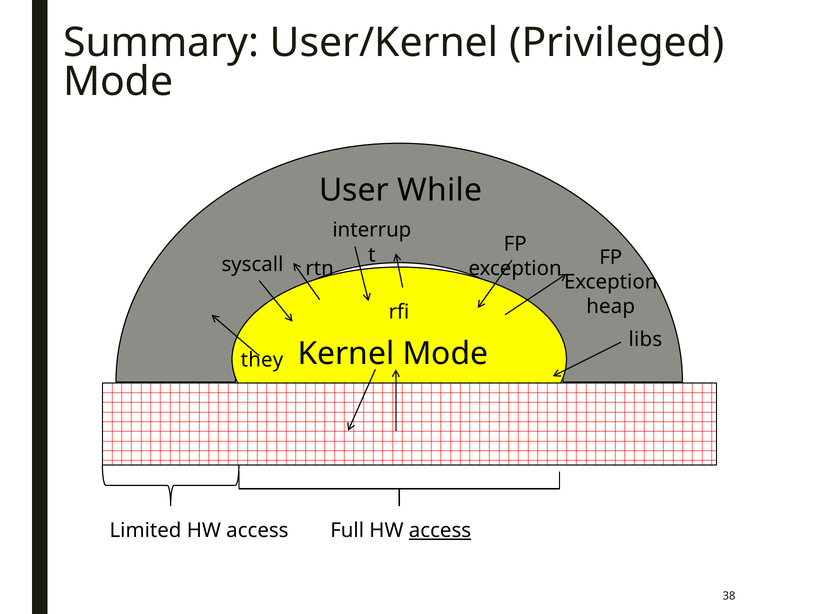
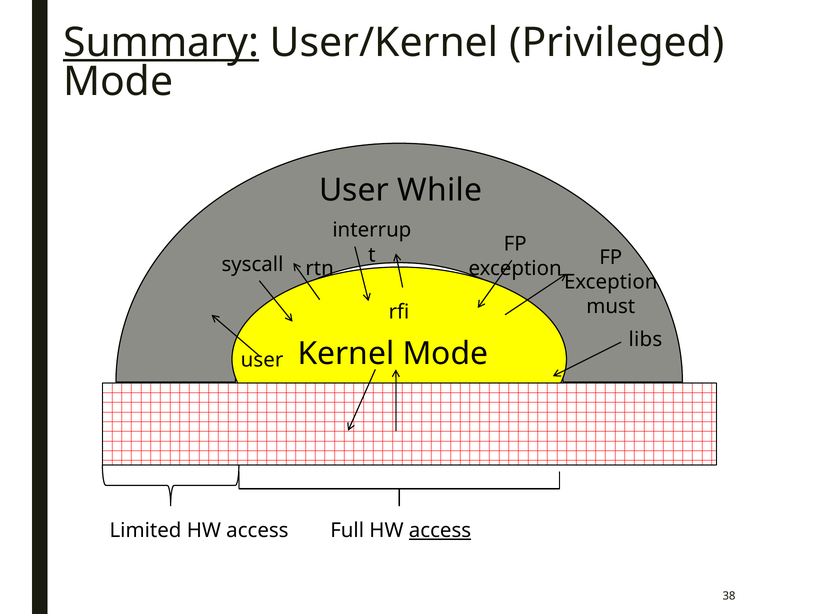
Summary underline: none -> present (161, 43)
heap: heap -> must (611, 307)
they: they -> user (262, 360)
